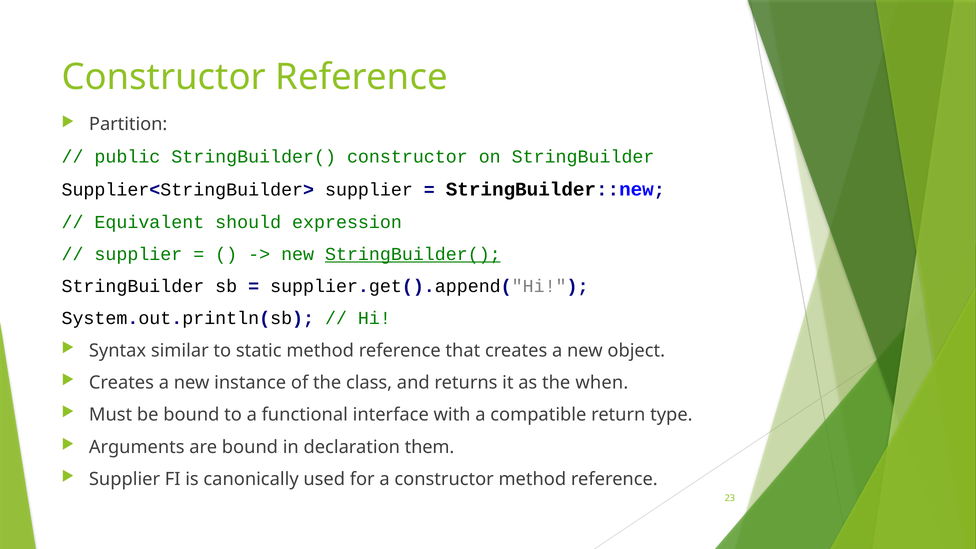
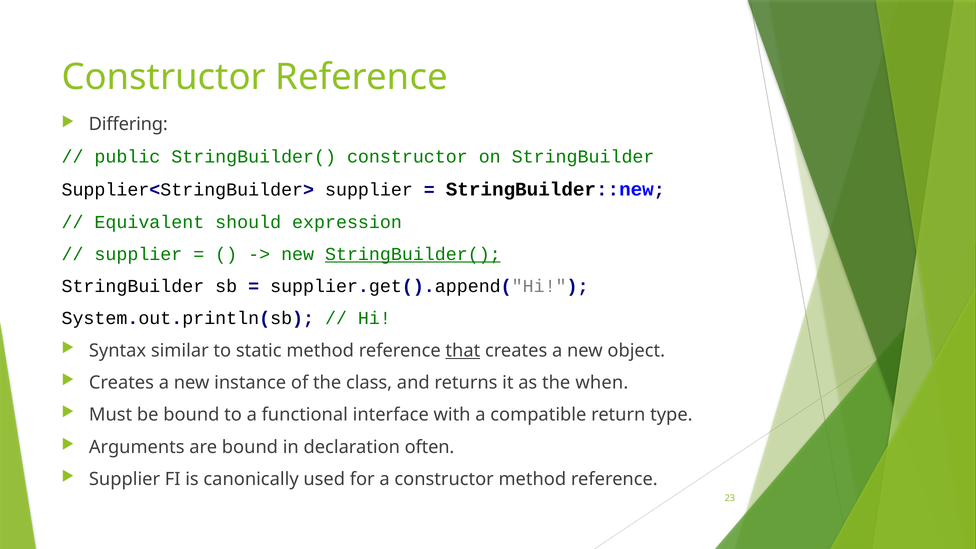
Partition: Partition -> Differing (128, 124)
that underline: none -> present (463, 351)
them: them -> often (430, 447)
